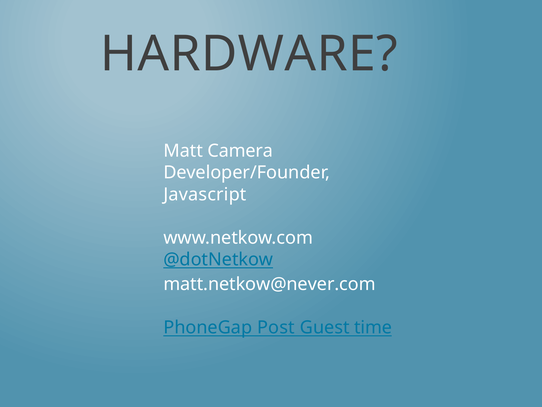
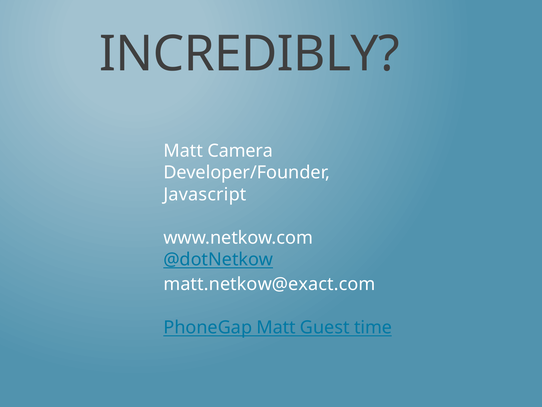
HARDWARE: HARDWARE -> INCREDIBLY (249, 54)
matt.netkow@never.com: matt.netkow@never.com -> matt.netkow@exact.com (269, 284)
PhoneGap Post: Post -> Matt (276, 327)
